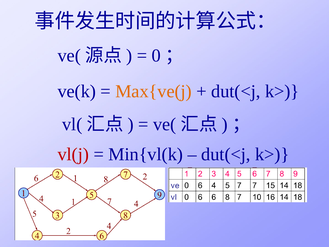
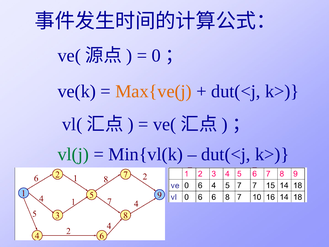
vl(j colour: red -> green (73, 154)
